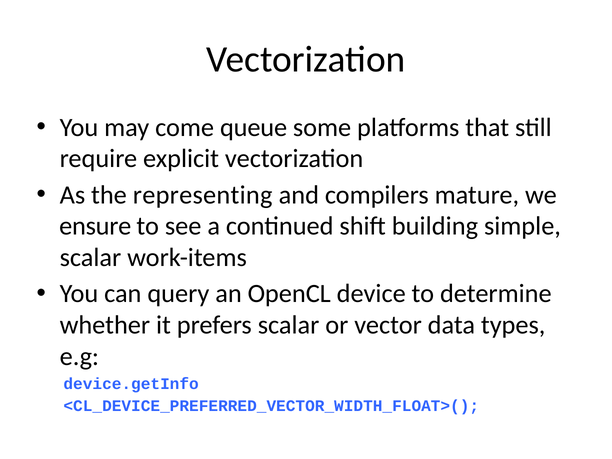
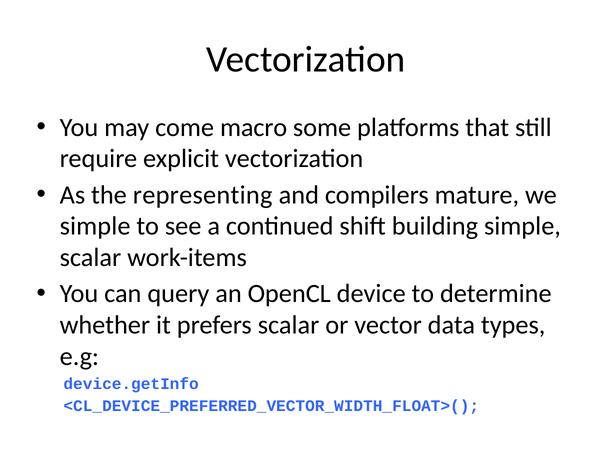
queue: queue -> macro (254, 127)
ensure: ensure -> simple (95, 226)
